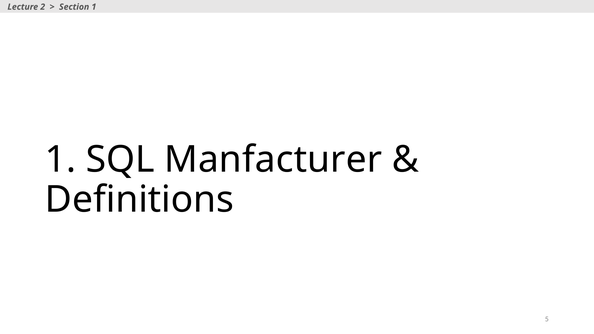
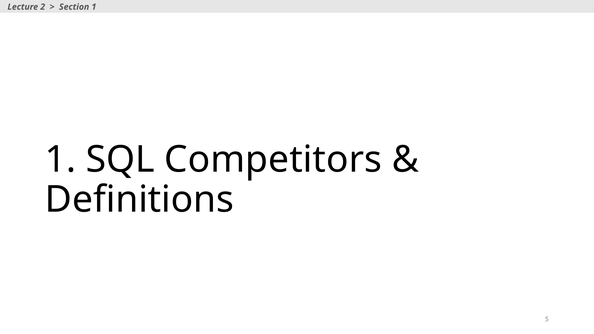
Manfacturer: Manfacturer -> Competitors (273, 160)
